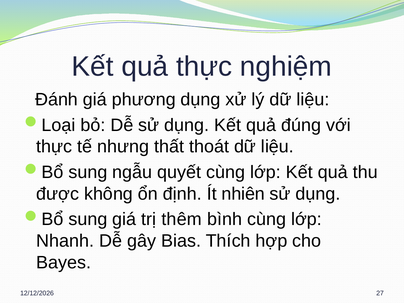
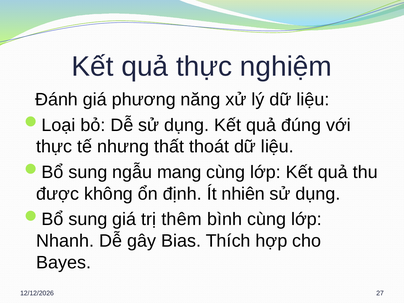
phương dụng: dụng -> năng (201, 100)
quyết: quyết -> mang (179, 172)
